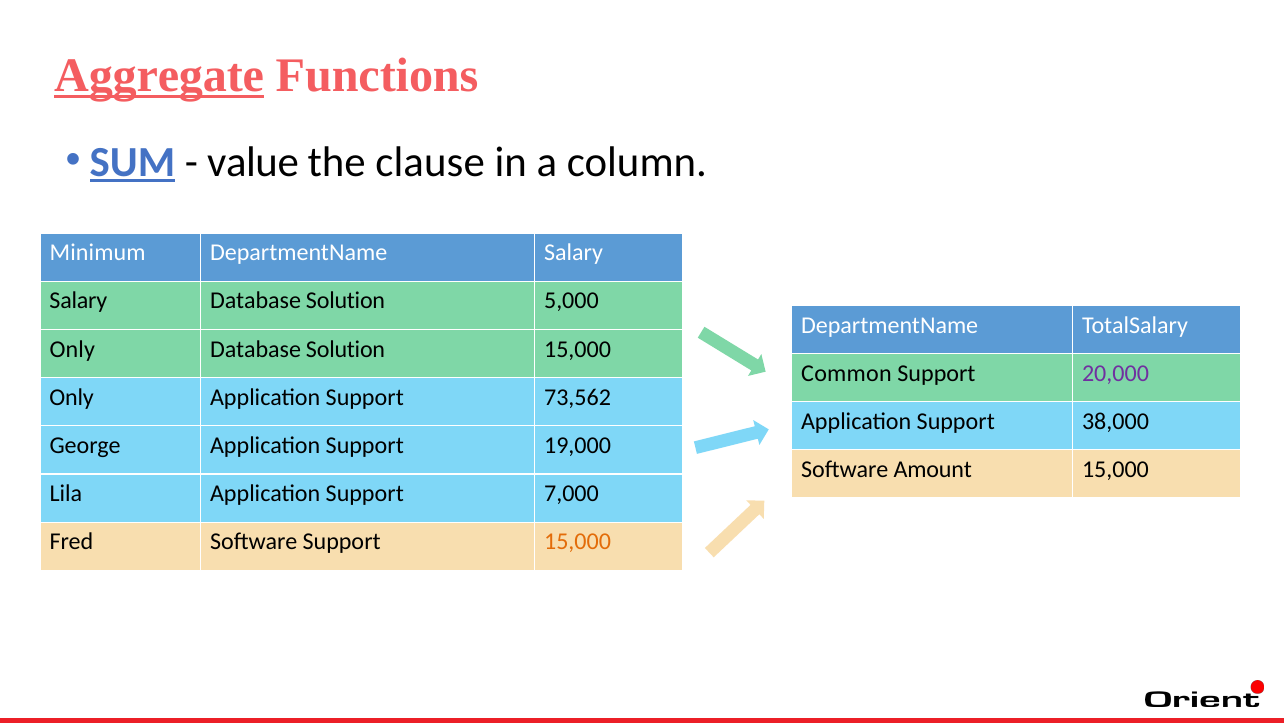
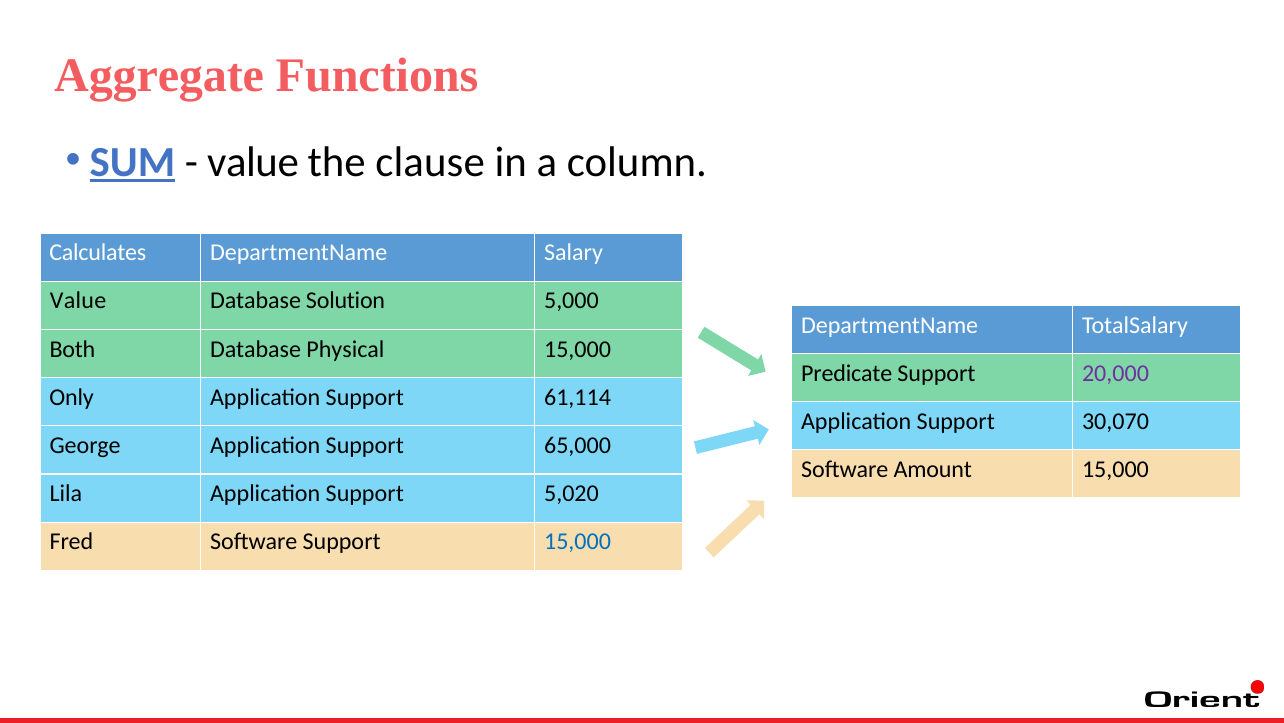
Aggregate underline: present -> none (159, 75)
Minimum: Minimum -> Calculates (98, 253)
Salary: Salary -> Value (78, 301)
Only: Only -> Both (72, 349)
Solution: Solution -> Physical (345, 349)
Common: Common -> Predicate (847, 373)
73,562: 73,562 -> 61,114 (578, 397)
38,000: 38,000 -> 30,070 (1115, 421)
19,000: 19,000 -> 65,000 (578, 445)
7,000: 7,000 -> 5,020 (571, 493)
15,000 colour: orange -> blue (578, 542)
